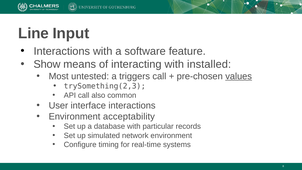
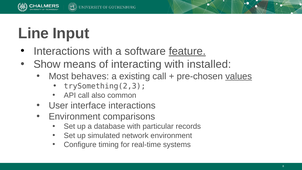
feature underline: none -> present (187, 51)
untested: untested -> behaves (90, 76)
triggers: triggers -> existing (135, 76)
acceptability: acceptability -> comparisons (129, 116)
